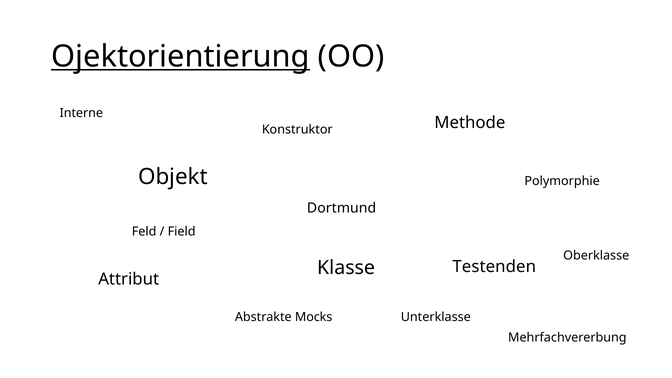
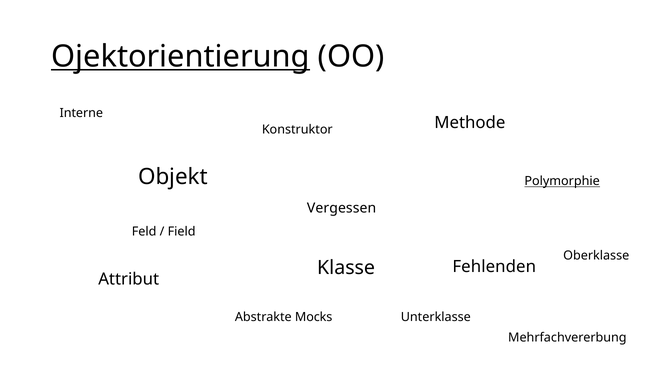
Polymorphie underline: none -> present (562, 181)
Dortmund: Dortmund -> Vergessen (342, 208)
Testenden: Testenden -> Fehlenden (494, 267)
